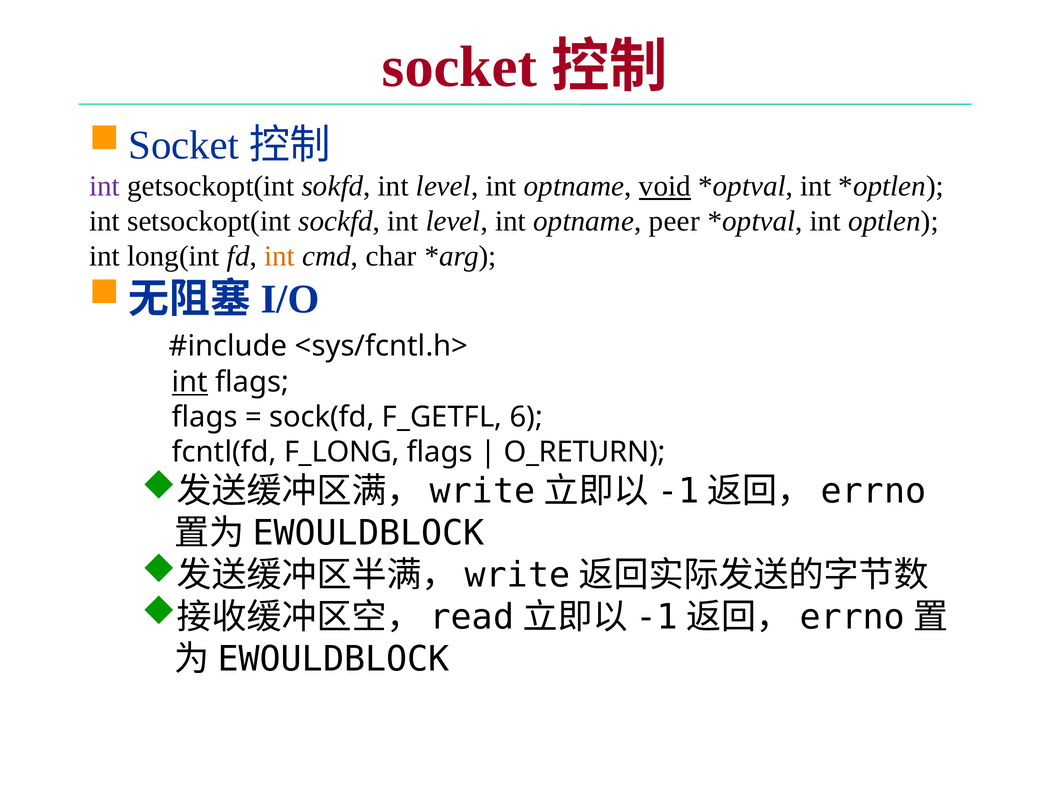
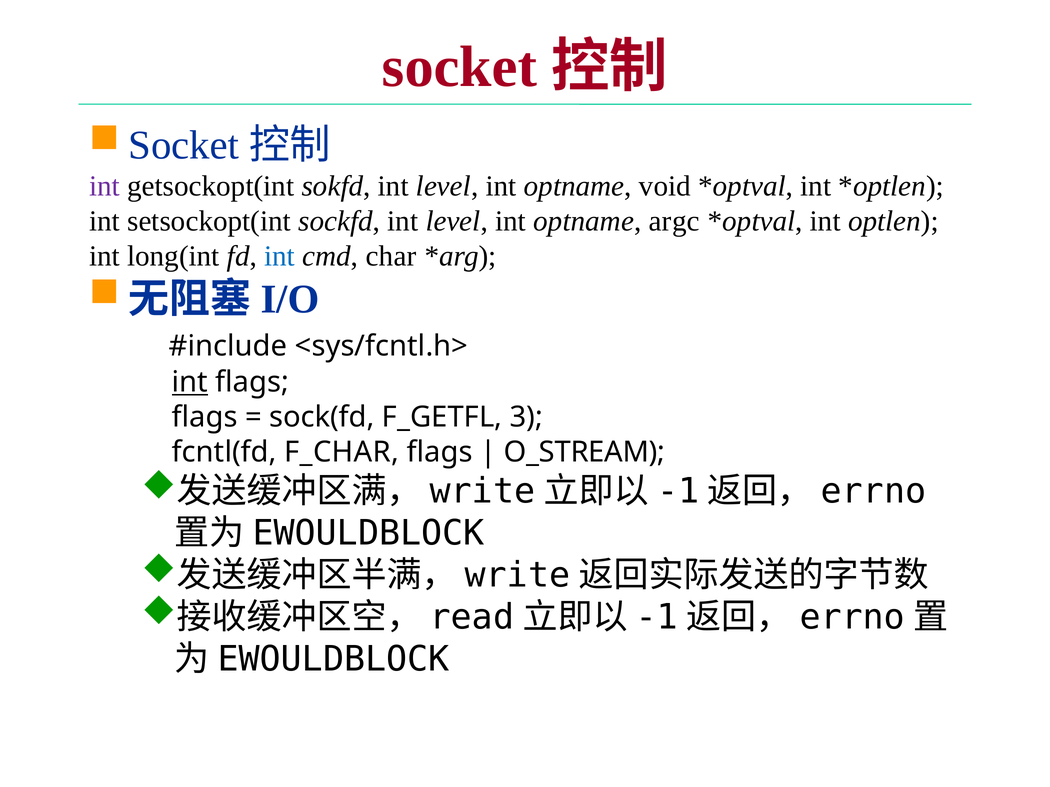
void underline: present -> none (665, 186)
peer: peer -> argc (674, 221)
int colour: orange -> blue (279, 257)
6: 6 -> 3 (526, 418)
F_LONG: F_LONG -> F_CHAR (342, 453)
O_RETURN: O_RETURN -> O_STREAM (585, 453)
